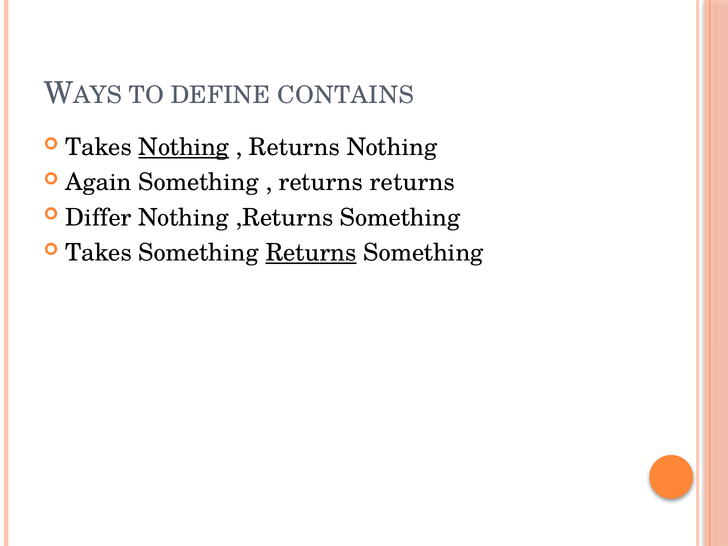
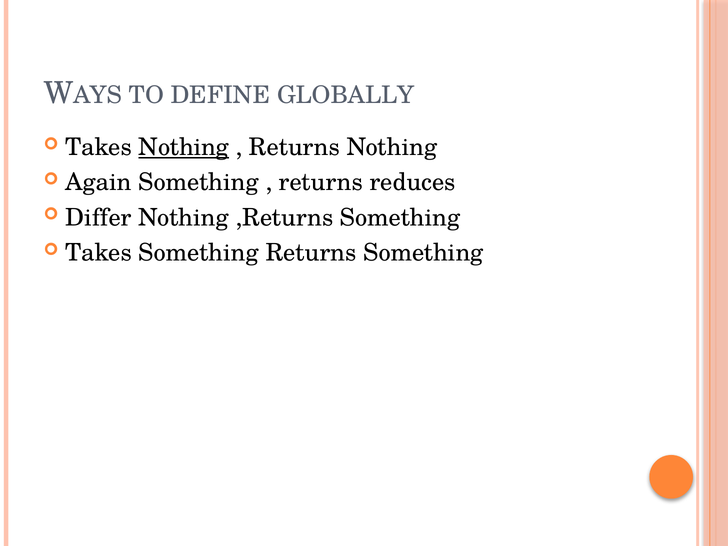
CONTAINS: CONTAINS -> GLOBALLY (346, 95)
returns returns: returns -> reduces (413, 182)
Returns underline: present -> none (311, 253)
